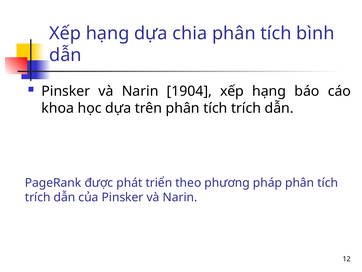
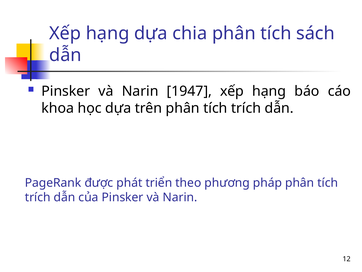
bình: bình -> sách (315, 33)
1904: 1904 -> 1947 (189, 91)
